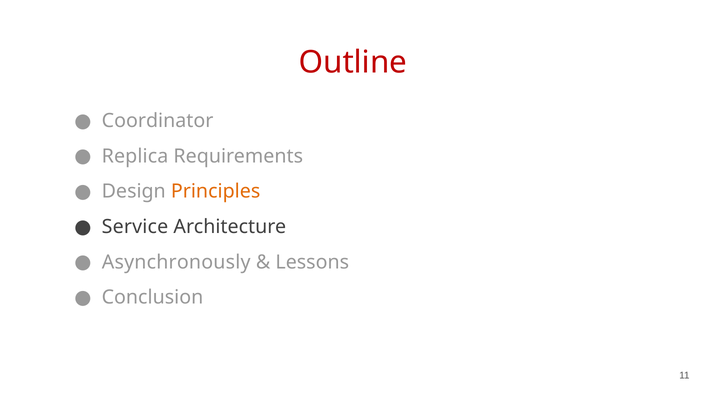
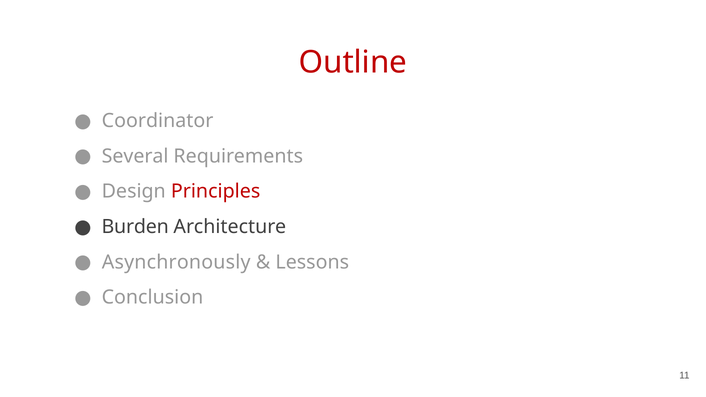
Replica: Replica -> Several (135, 156)
Principles colour: orange -> red (216, 192)
Service: Service -> Burden (135, 227)
